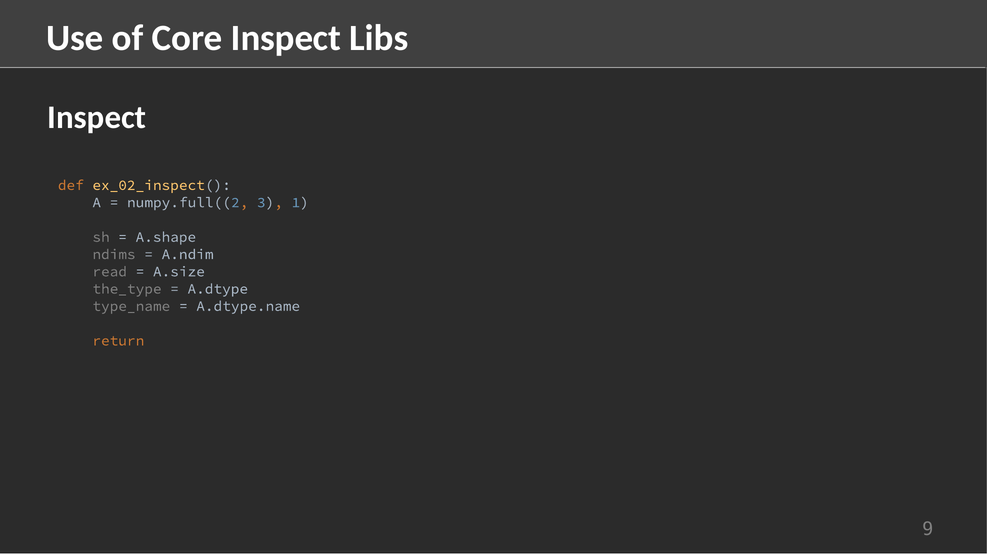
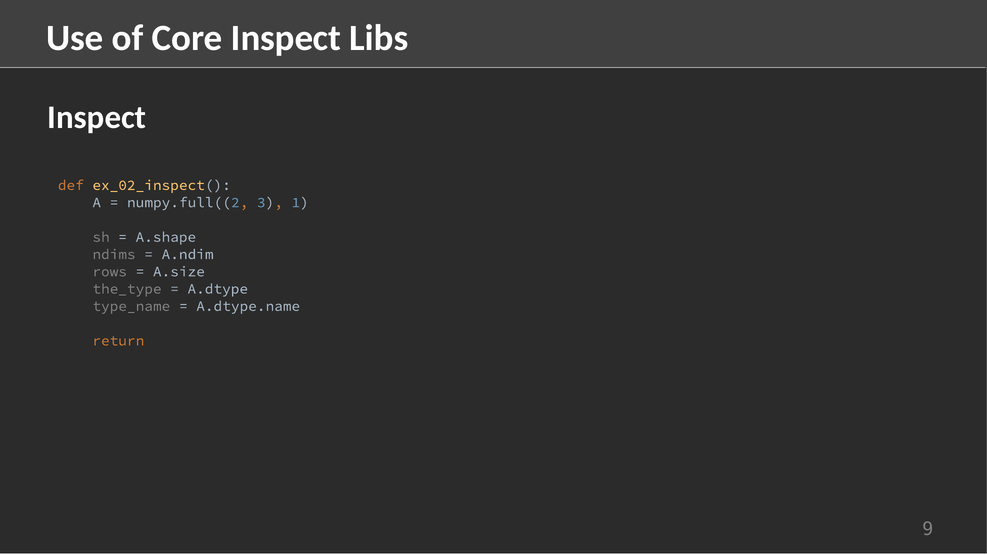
read: read -> rows (110, 272)
